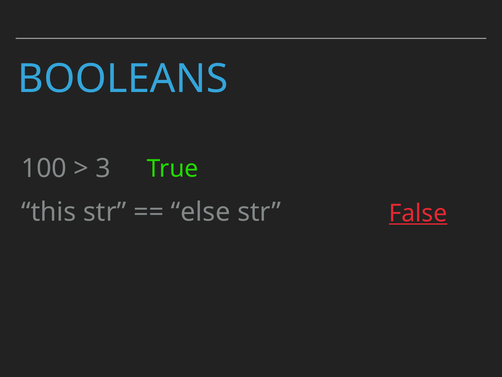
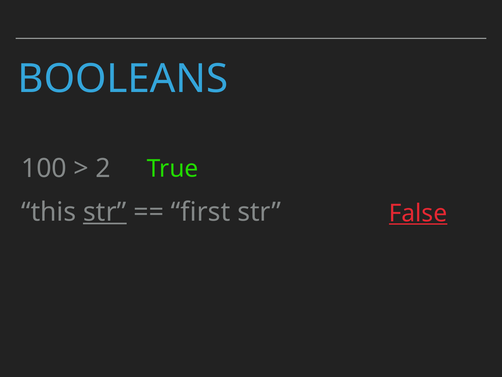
3: 3 -> 2 (103, 168)
str underline: none -> present (105, 212)
else: else -> first (200, 212)
